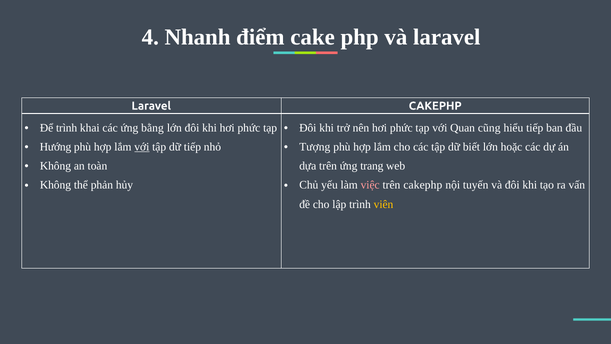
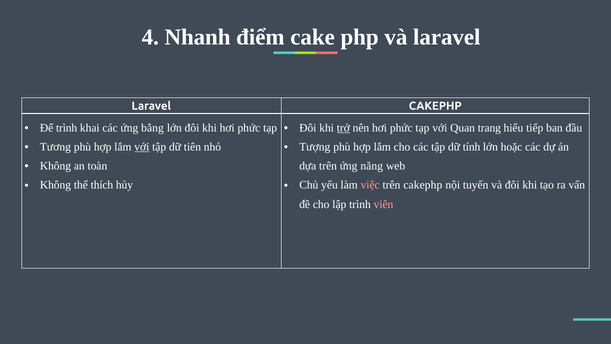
trở underline: none -> present (343, 128)
cũng: cũng -> trang (489, 128)
Hướng: Hướng -> Tương (55, 147)
dữ tiếp: tiếp -> tiên (192, 147)
biết: biết -> tính (472, 147)
trang: trang -> năng (372, 166)
phản: phản -> thích (102, 185)
viên colour: yellow -> pink (384, 204)
